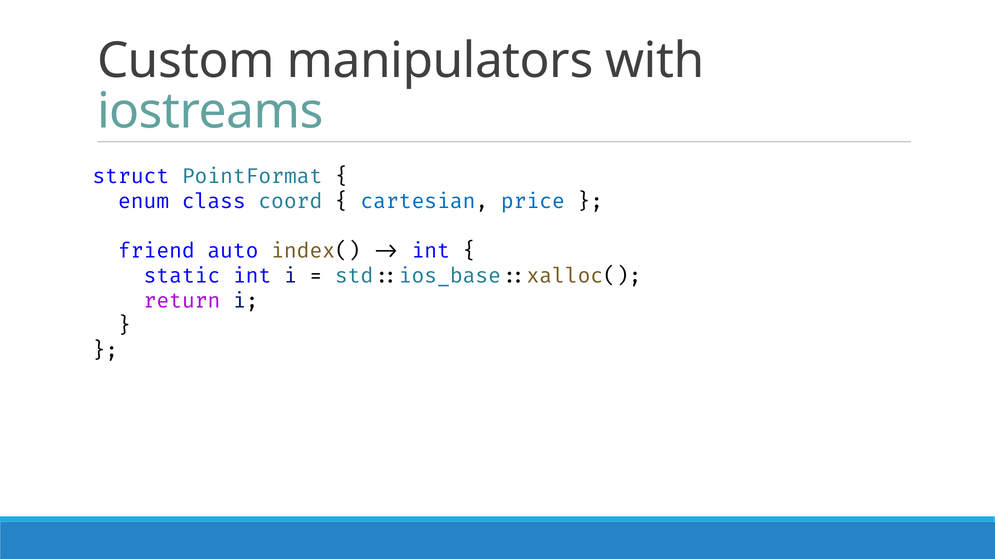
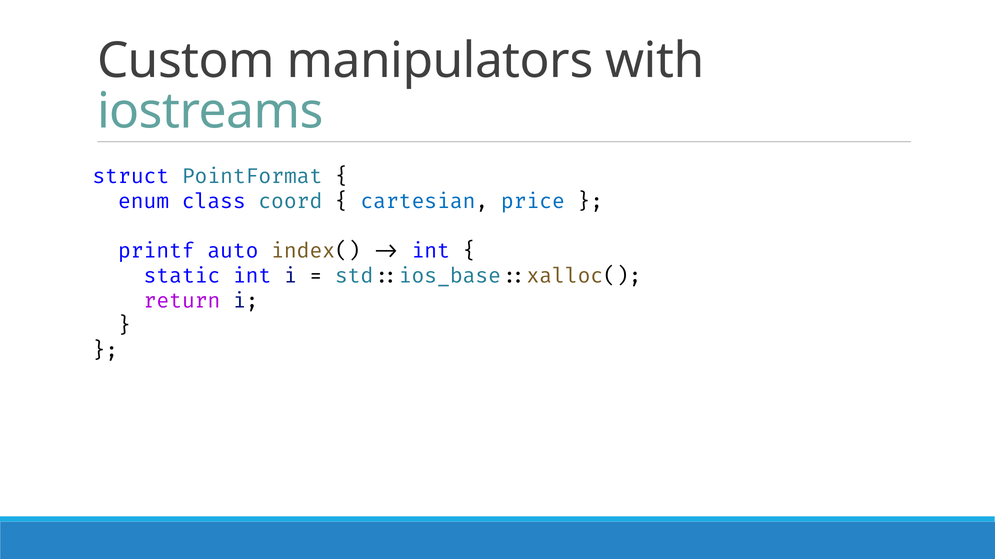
friend: friend -> printf (156, 251)
